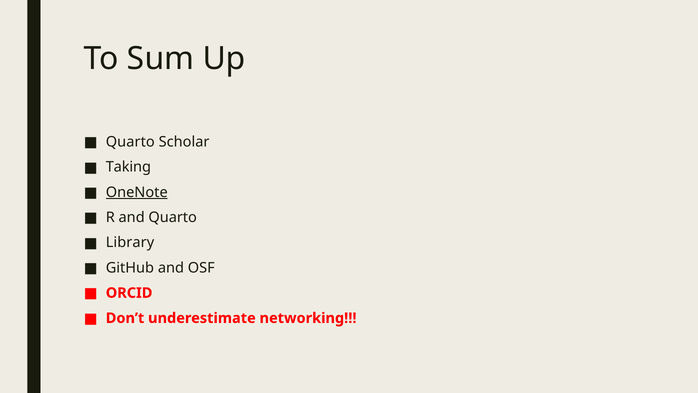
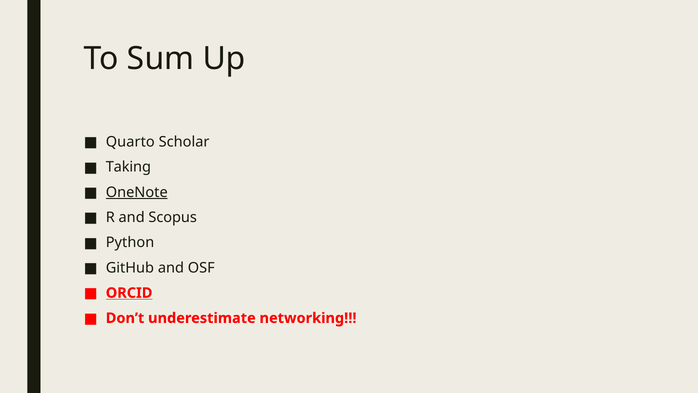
and Quarto: Quarto -> Scopus (173, 217)
Library: Library -> Python (130, 242)
ORCID underline: none -> present (129, 293)
